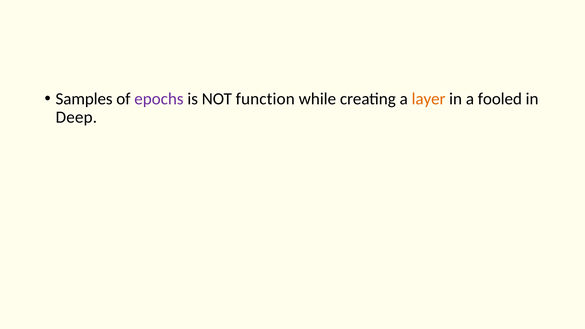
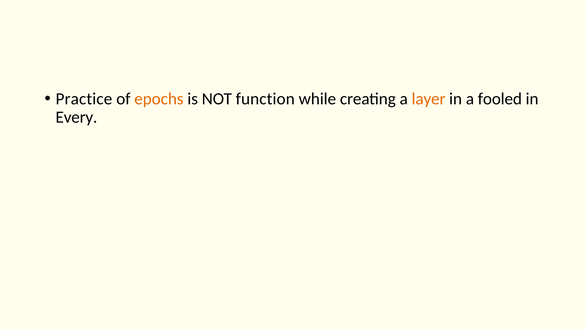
Samples: Samples -> Practice (84, 99)
epochs colour: purple -> orange (159, 99)
Deep: Deep -> Every (76, 117)
